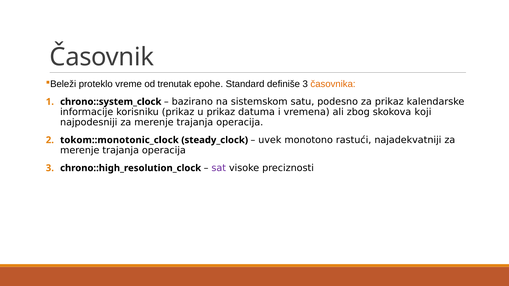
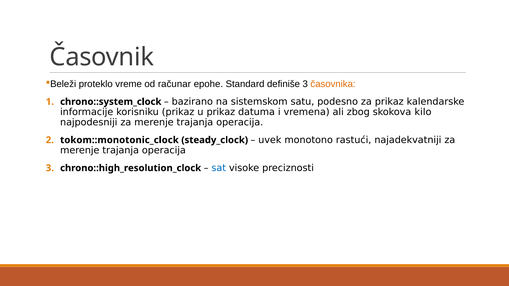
trenutak: trenutak -> računar (174, 84)
koji: koji -> kilo (423, 112)
sat colour: purple -> blue (219, 168)
